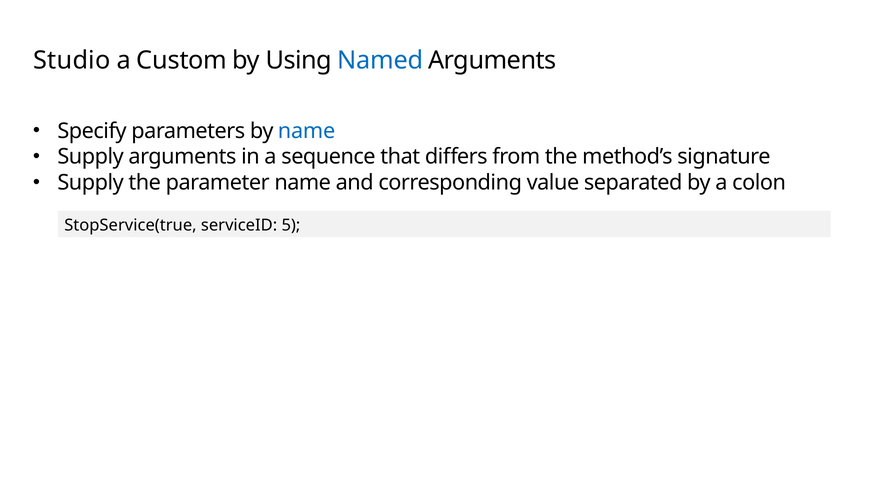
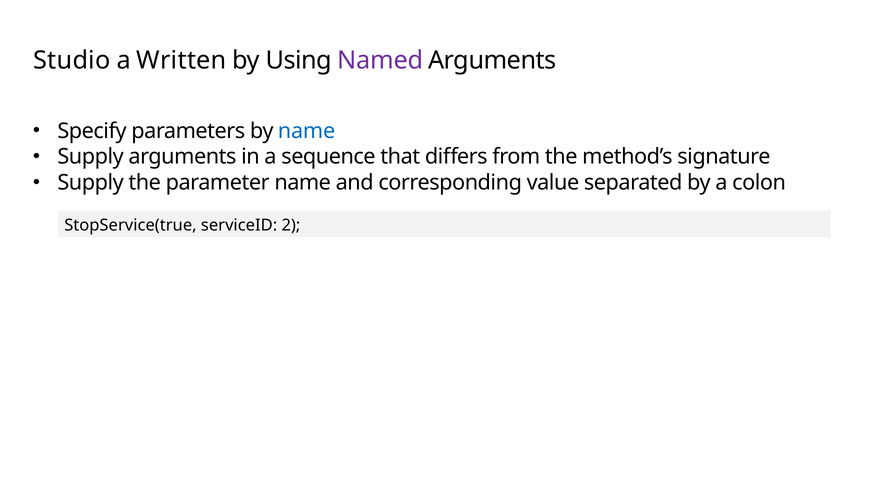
Custom: Custom -> Written (182, 60)
Named colour: blue -> purple (380, 60)
5: 5 -> 2 (291, 225)
